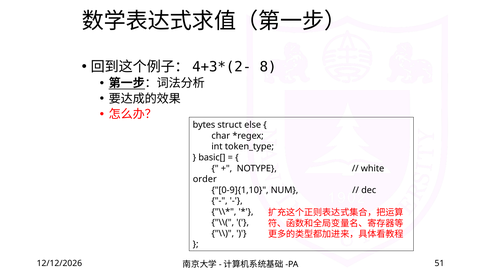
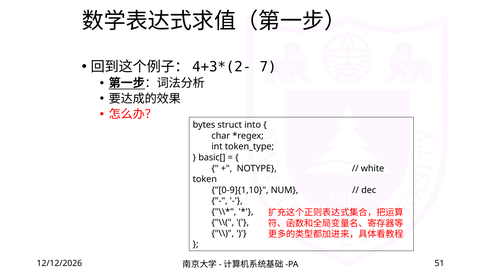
8: 8 -> 7 (268, 67)
else: else -> into (253, 125)
order: order -> token (205, 179)
